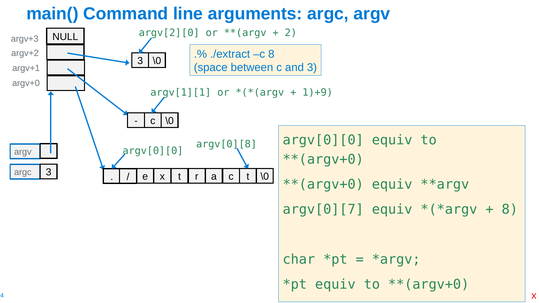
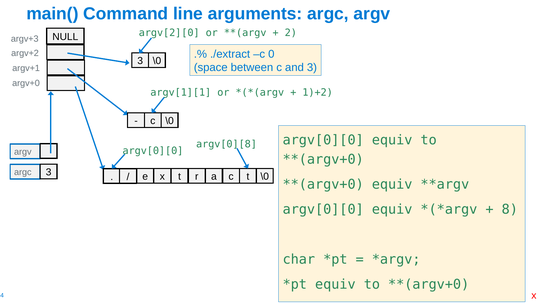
c 8: 8 -> 0 (271, 54)
1)+9: 1)+9 -> 1)+2 (318, 93)
argv[0][7: argv[0][7 -> argv[0][0 (323, 209)
